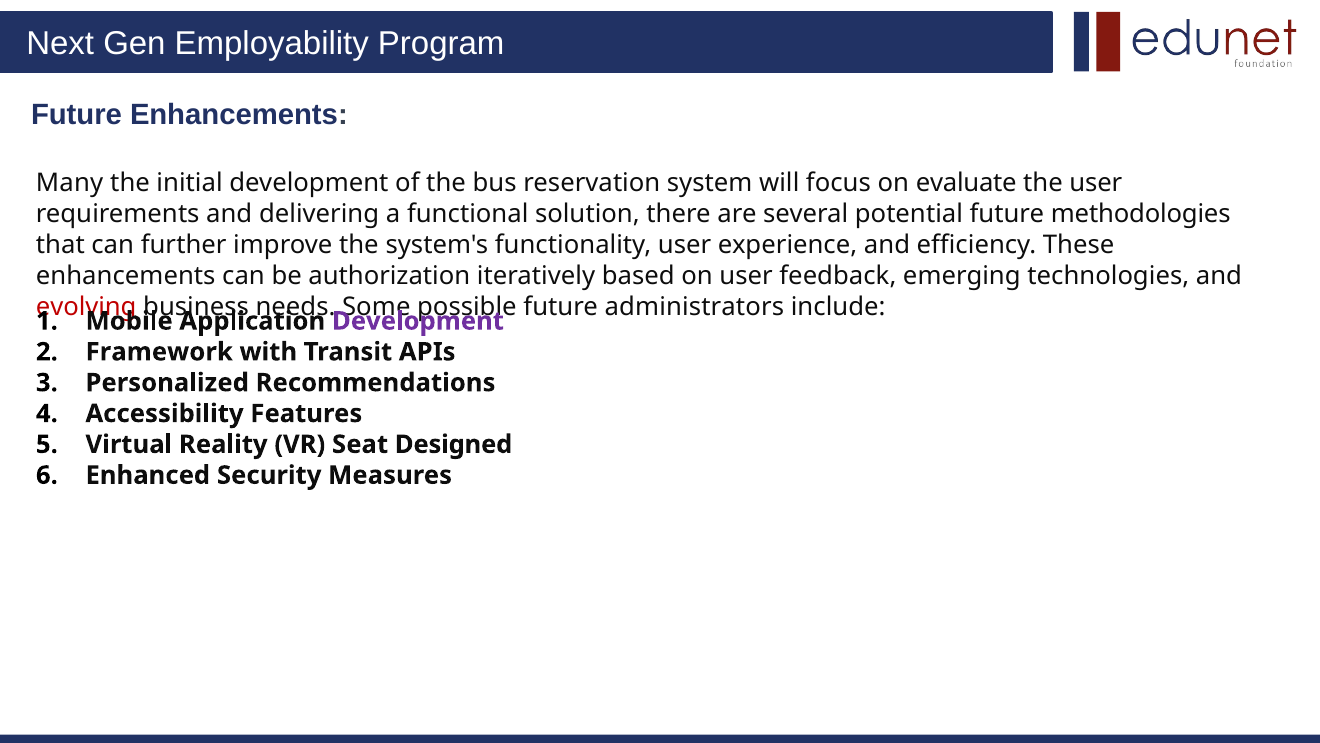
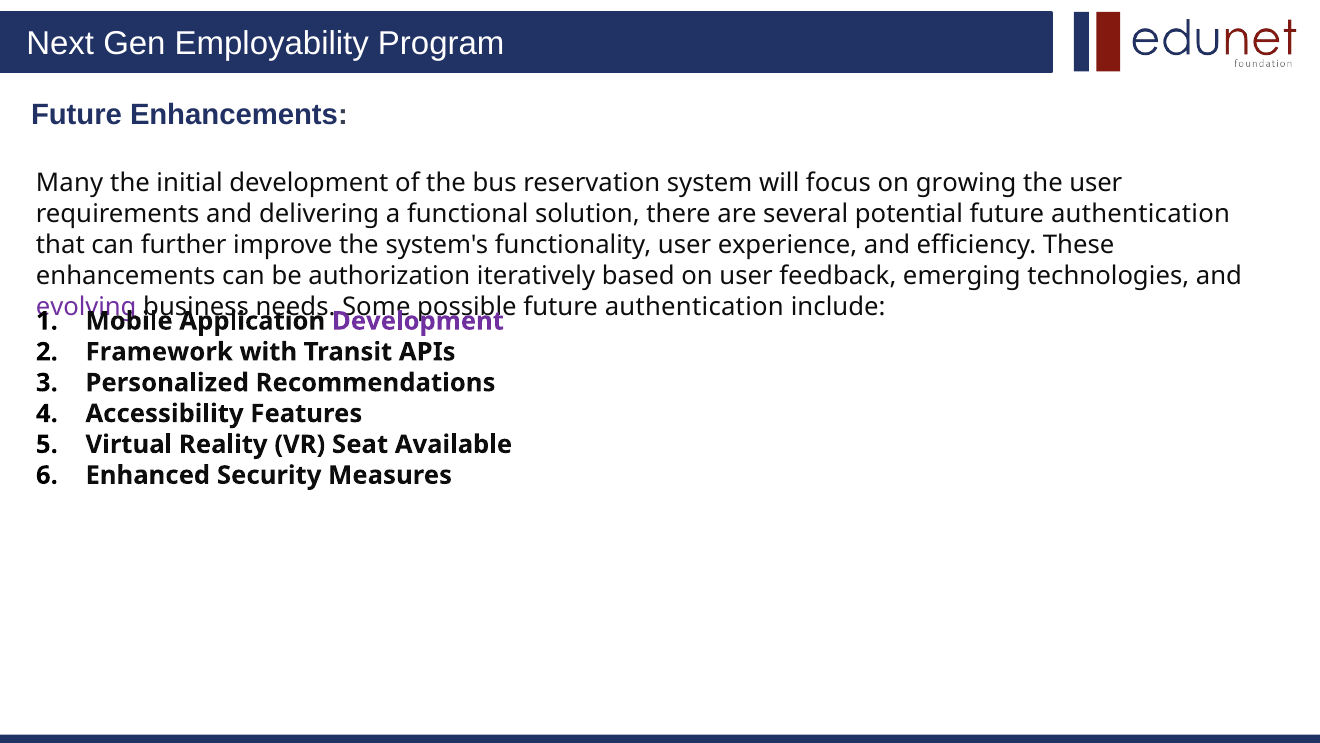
evaluate: evaluate -> growing (966, 183)
potential future methodologies: methodologies -> authentication (1141, 214)
evolving colour: red -> purple (86, 307)
possible future administrators: administrators -> authentication (694, 307)
Designed: Designed -> Available (453, 444)
